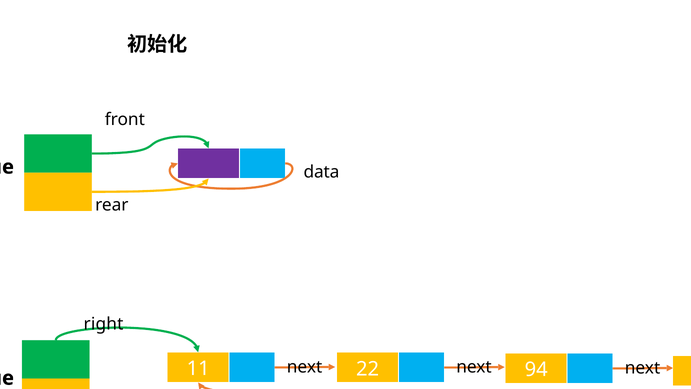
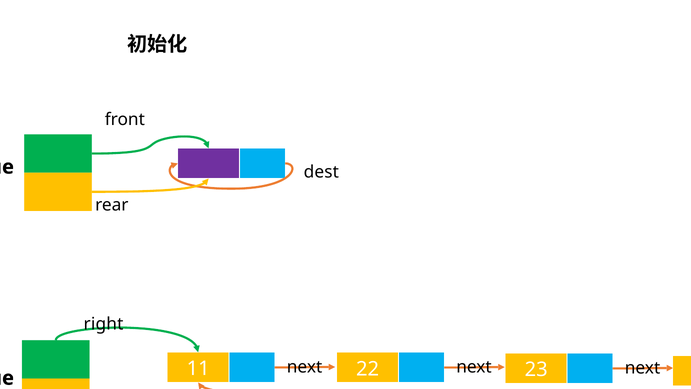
data: data -> dest (321, 172)
94: 94 -> 23 (536, 370)
